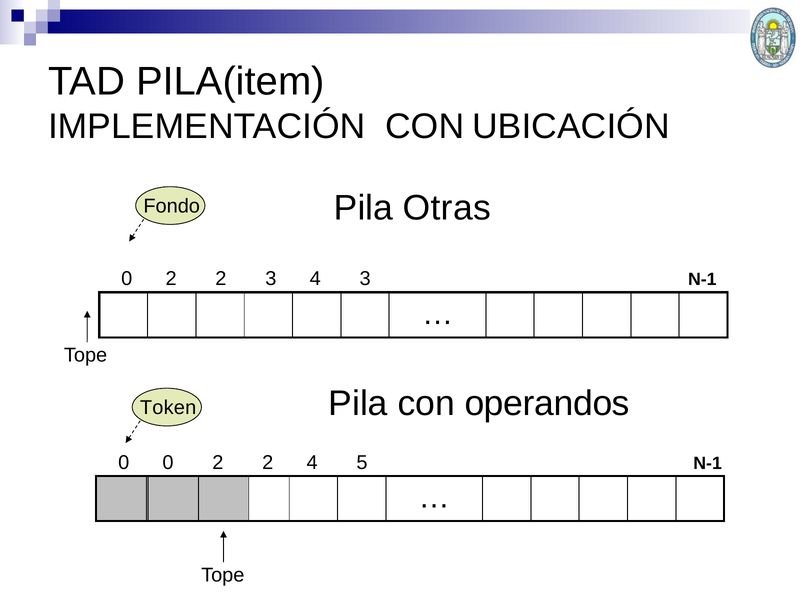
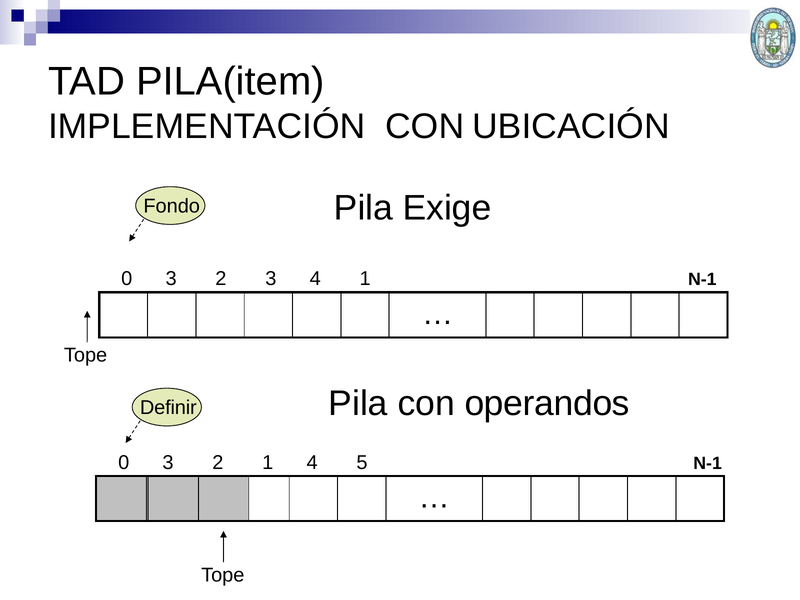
Otras: Otras -> Exige (447, 208)
2: 2 -> 3 (171, 279)
4 3: 3 -> 1 (365, 279)
Token: Token -> Definir (168, 408)
0: 0 -> 3 (168, 463)
2: 2 -> 1 (268, 463)
